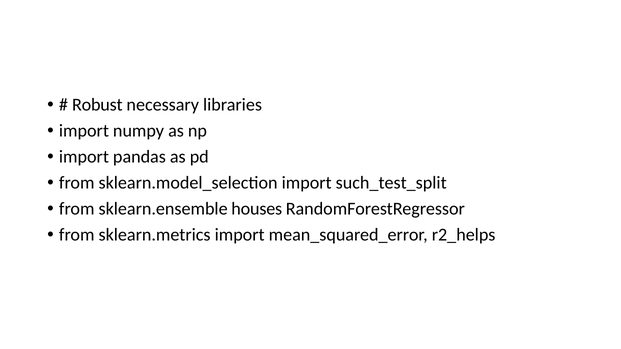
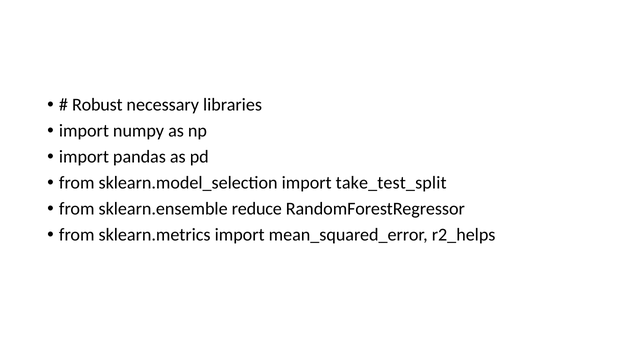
such_test_split: such_test_split -> take_test_split (391, 183)
houses: houses -> reduce (257, 209)
